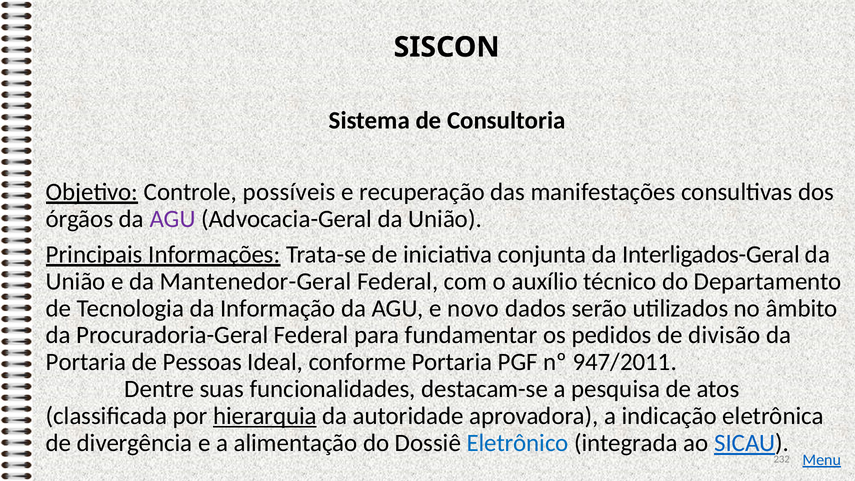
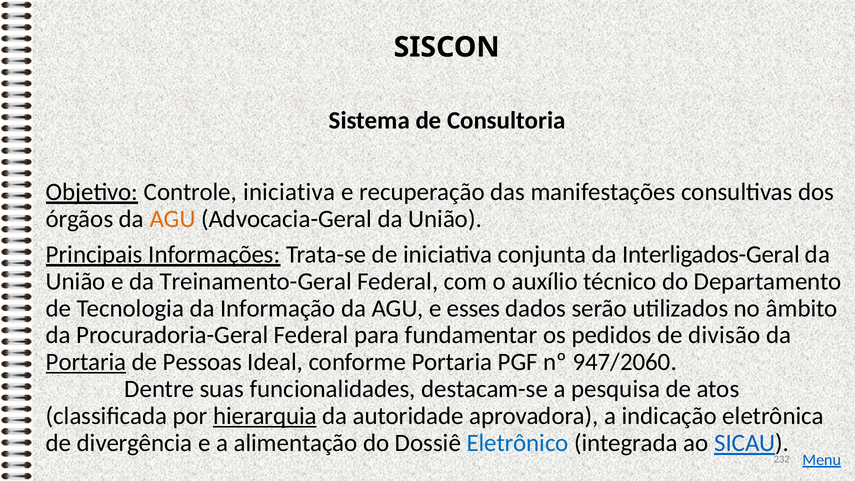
Controle possíveis: possíveis -> iniciativa (289, 192)
AGU colour: purple -> orange (173, 219)
Mantenedor-Geral: Mantenedor-Geral -> Treinamento-Geral (256, 281)
novo: novo -> esses (473, 308)
Portaria underline: none -> present (86, 362)
947/2011: 947/2011 -> 947/2060 (625, 362)
